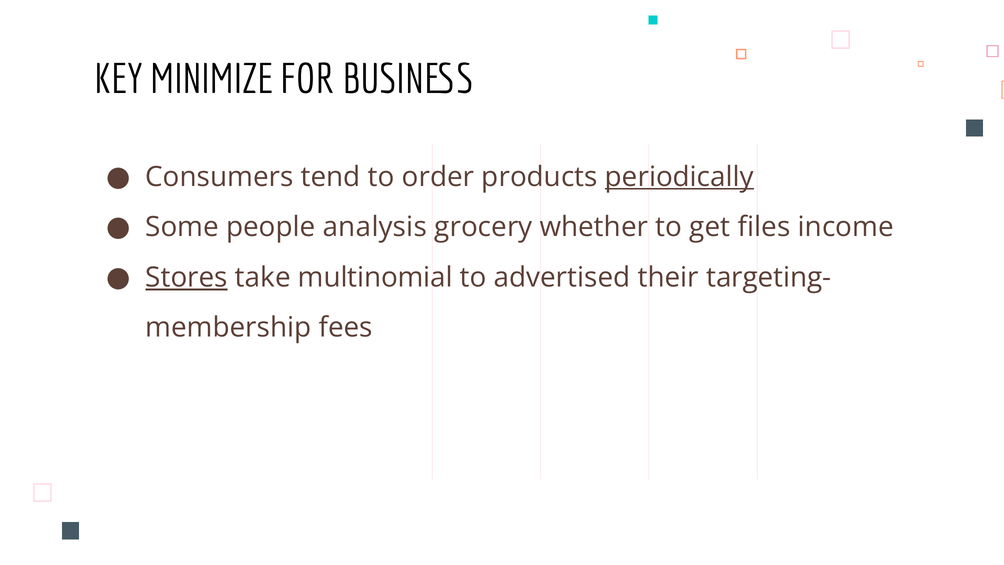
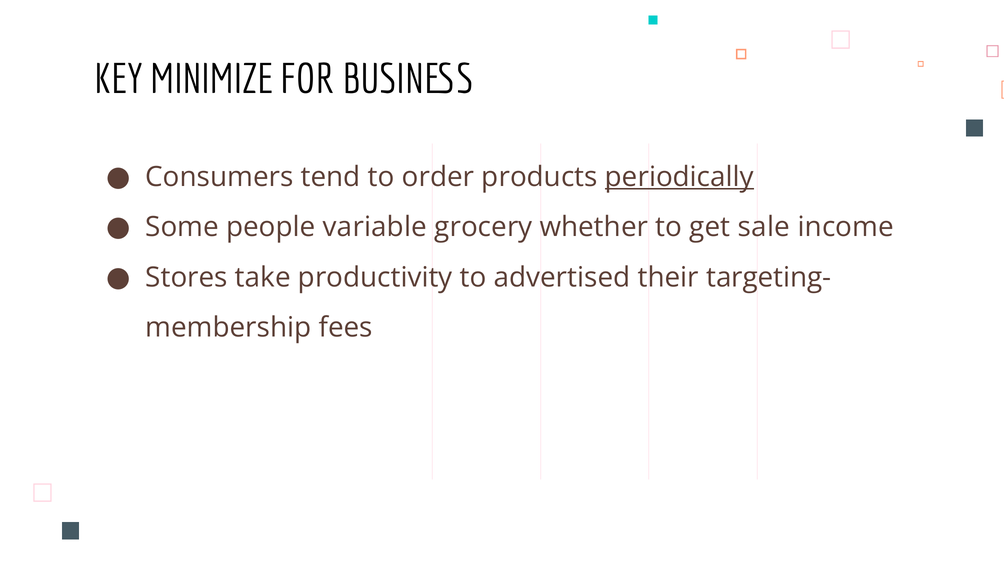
analysis: analysis -> variable (375, 227)
files: files -> sale (764, 227)
Stores underline: present -> none (186, 277)
multinomial: multinomial -> productivity (375, 277)
